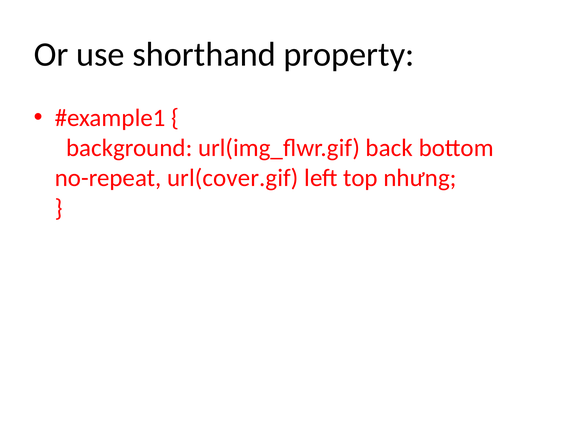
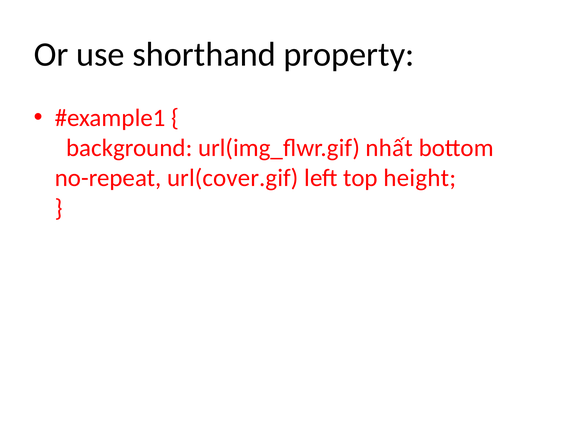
back: back -> nhất (389, 148)
nhưng: nhưng -> height (420, 178)
